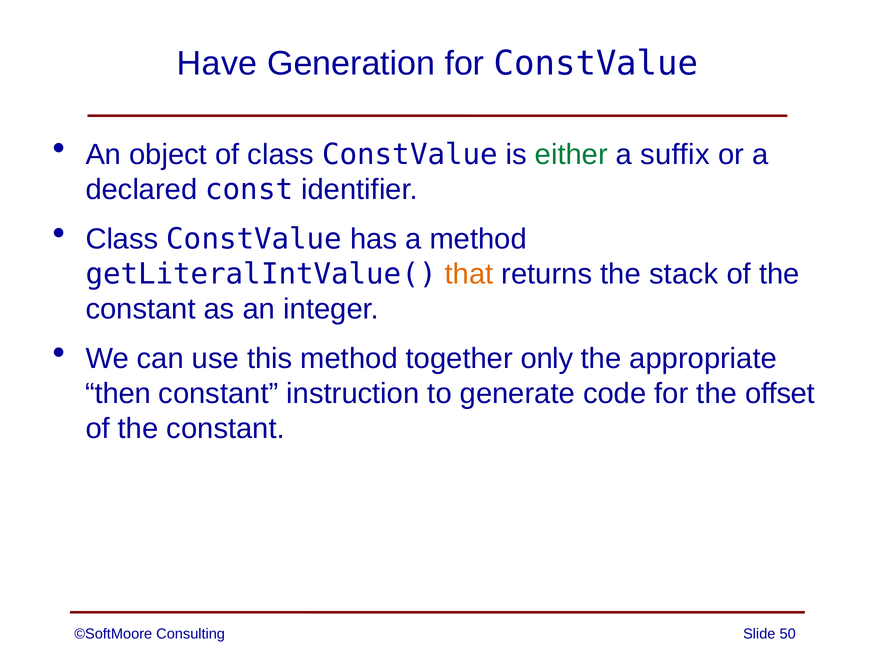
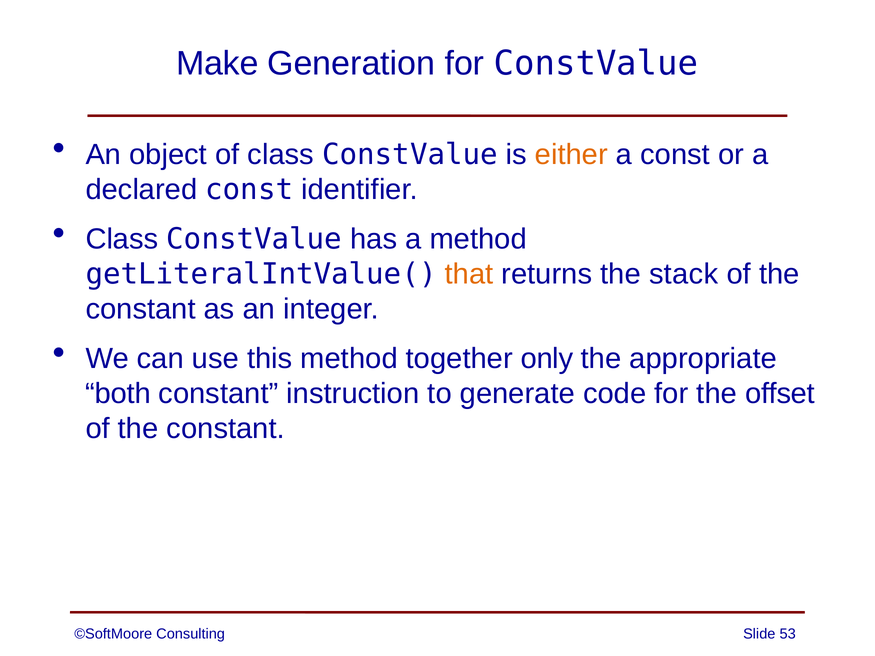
Have: Have -> Make (217, 64)
either colour: green -> orange (571, 154)
a suffix: suffix -> const (675, 154)
then: then -> both (118, 394)
50: 50 -> 53 (788, 634)
